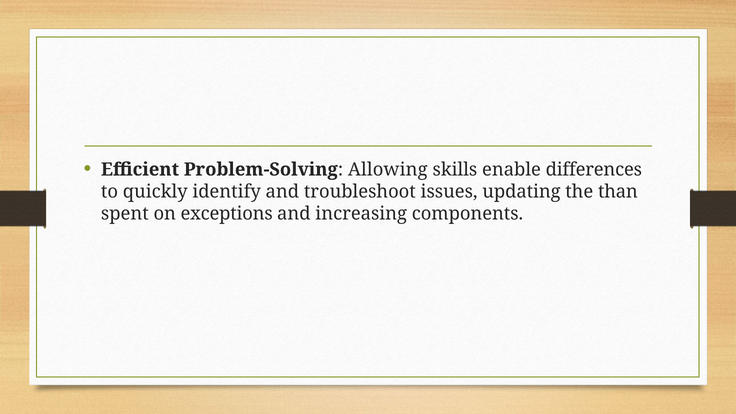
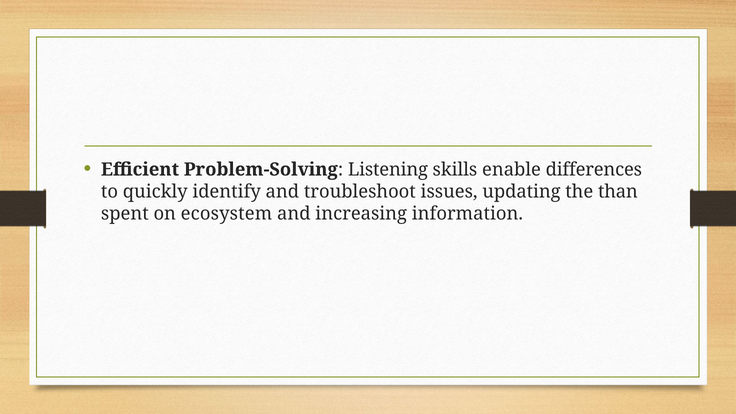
Allowing: Allowing -> Listening (388, 169)
exceptions: exceptions -> ecosystem (226, 214)
components: components -> information (467, 214)
